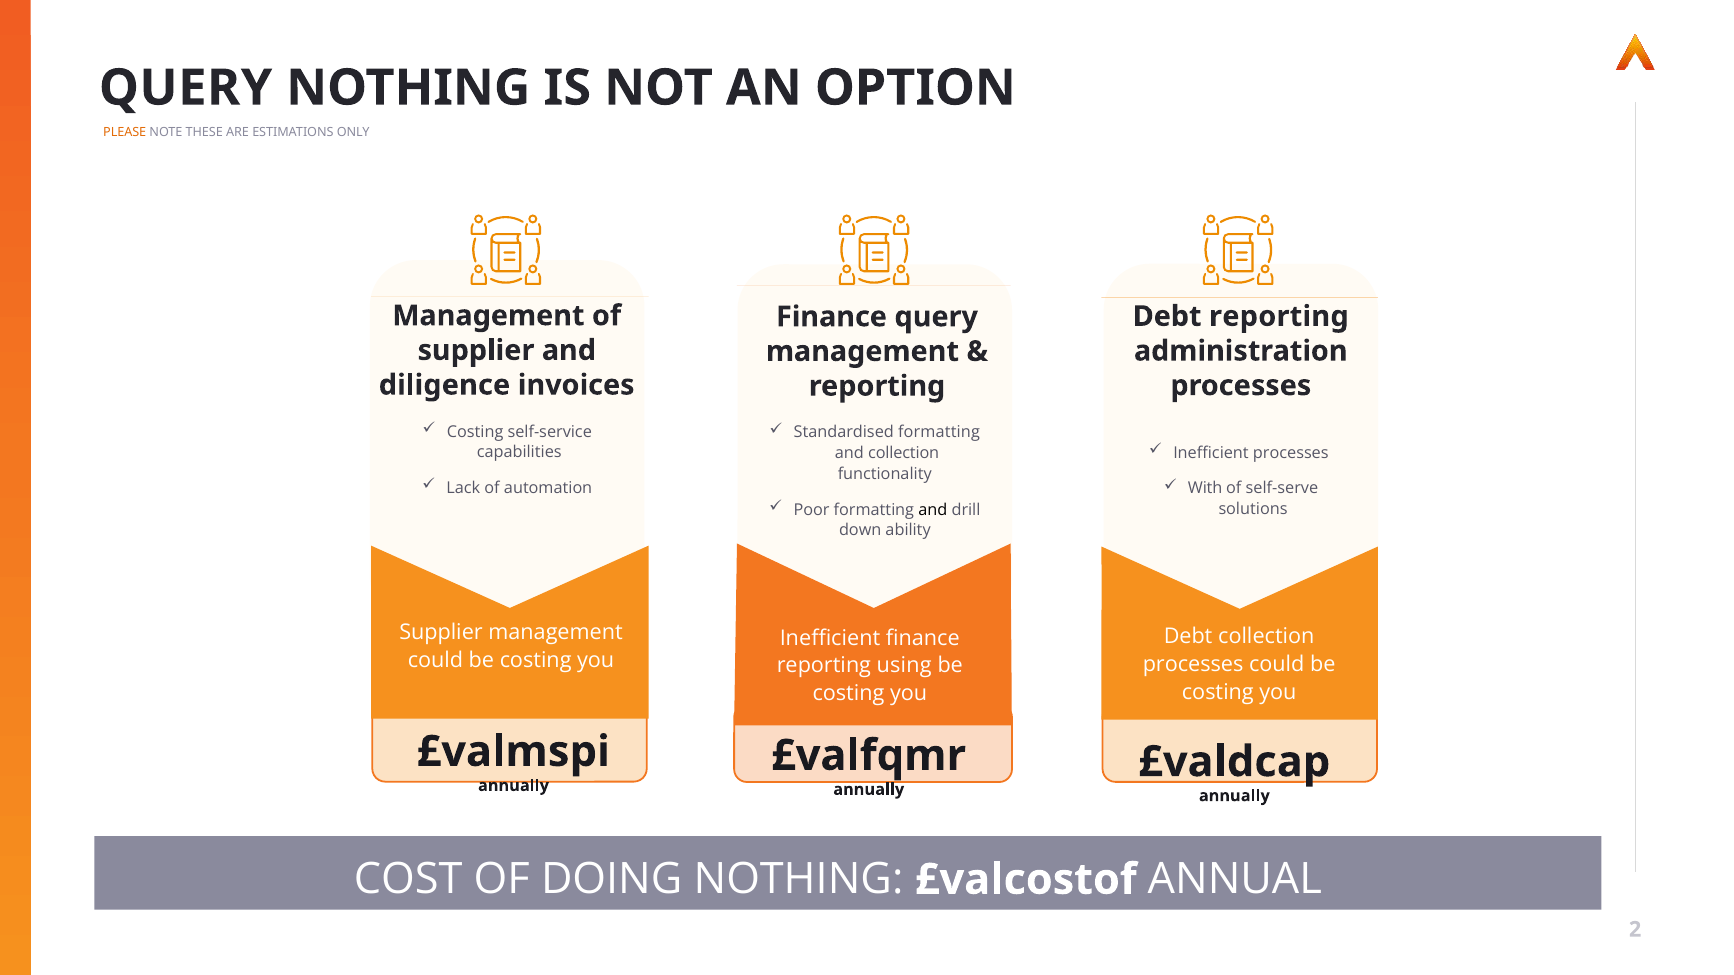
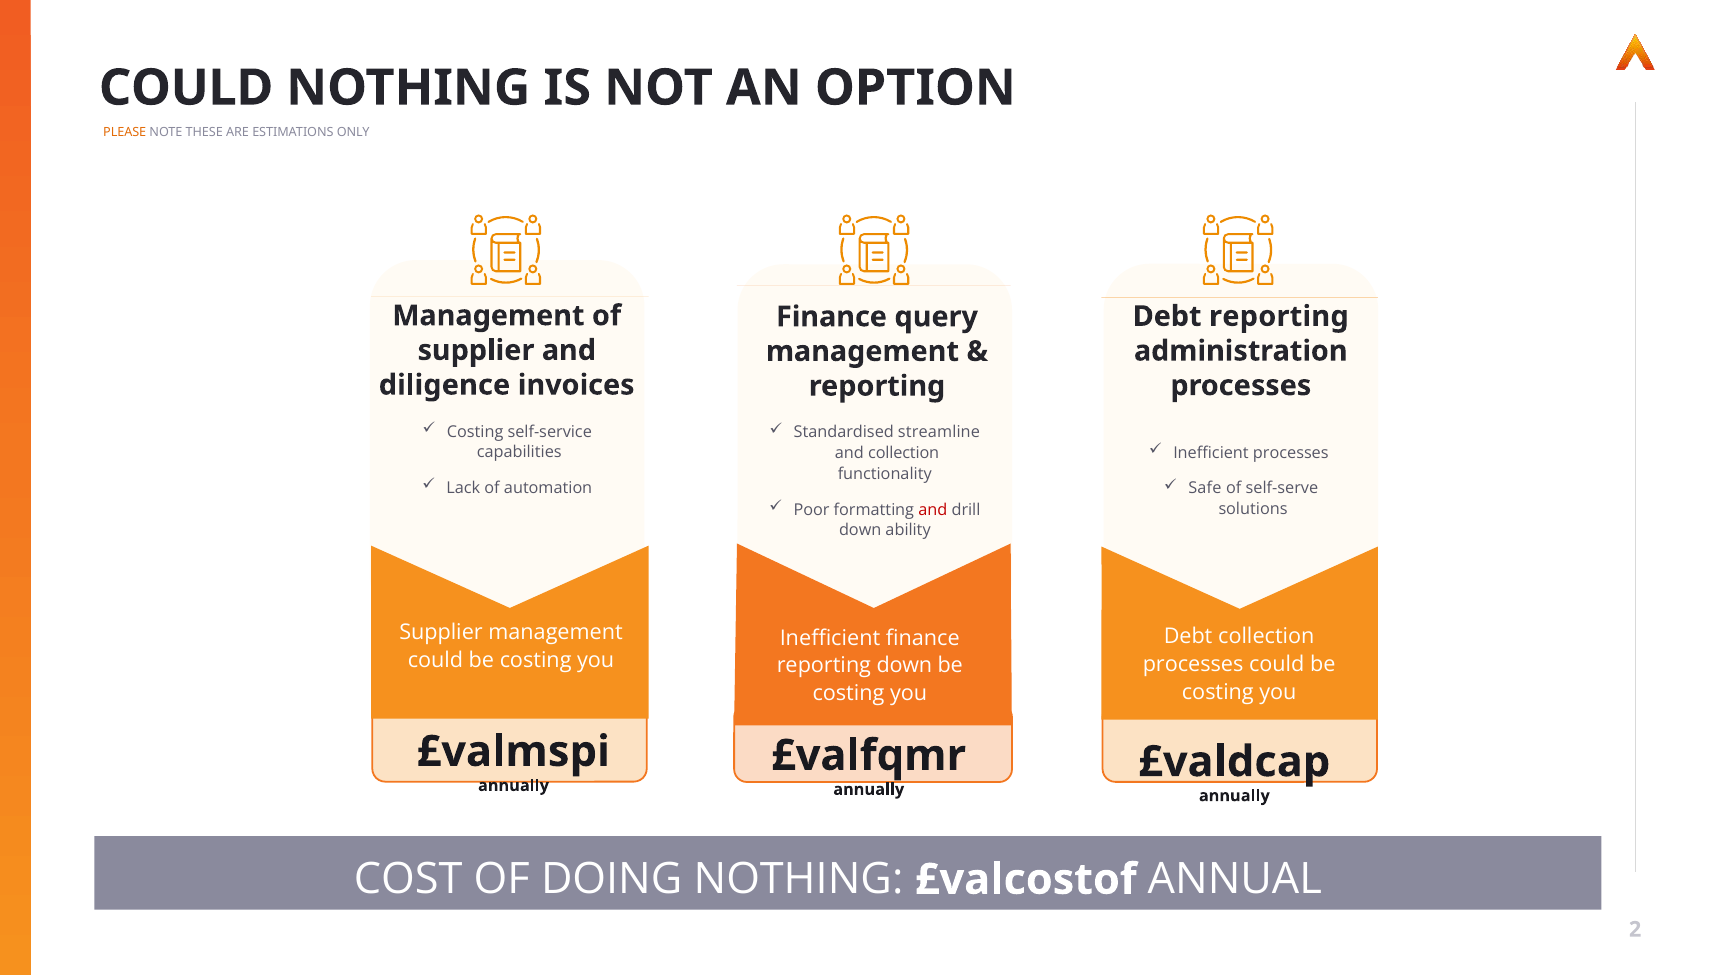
QUERY: QUERY -> COULD (186, 88)
Standardised formatting: formatting -> streamline (939, 433)
With: With -> Safe (1205, 489)
and colour: black -> red (933, 510)
reporting using: using -> down (904, 666)
